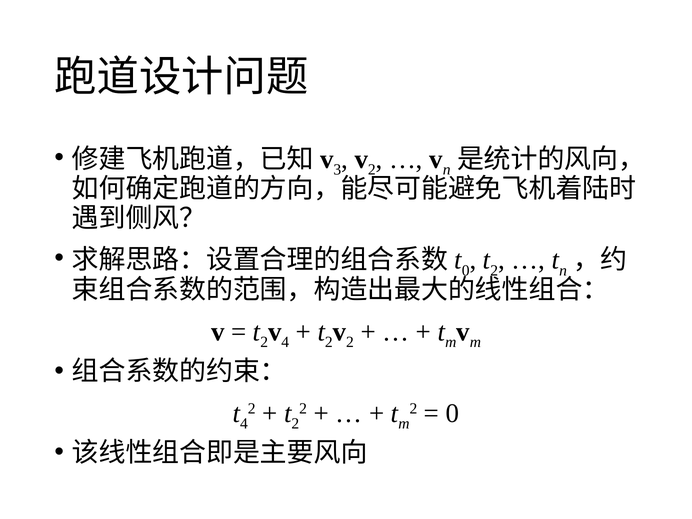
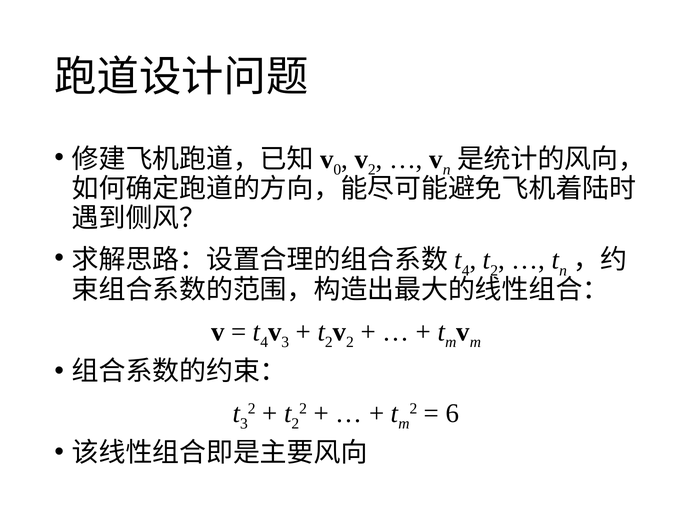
3: 3 -> 0 (337, 170)
0: 0 -> 4 (466, 270)
2: 2 -> 4 (264, 342)
v 4: 4 -> 3 (285, 342)
4: 4 -> 3 (244, 424)
0: 0 -> 6 (452, 413)
